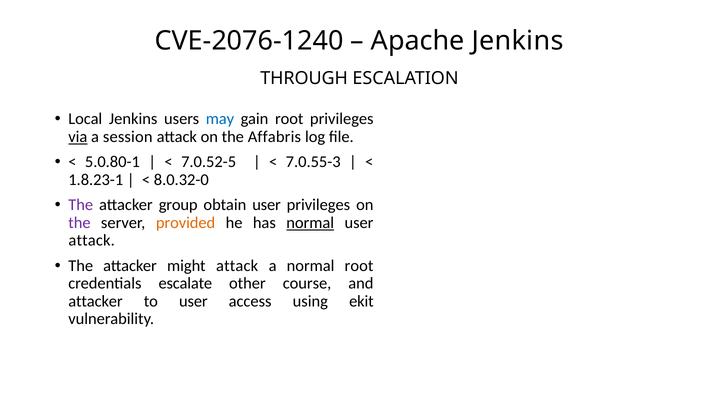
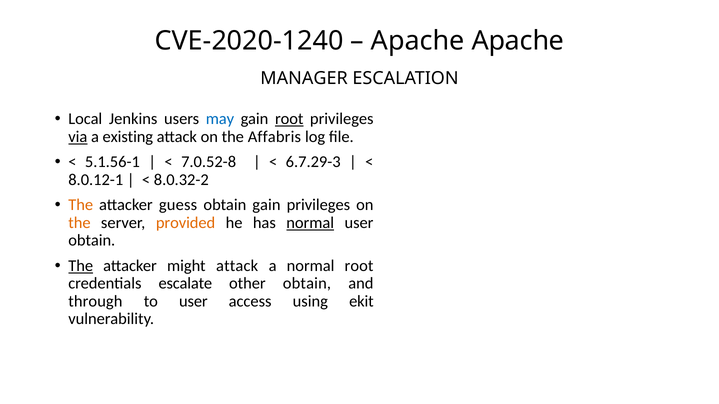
CVE-2076-1240: CVE-2076-1240 -> CVE-2020-1240 (249, 41)
Apache Jenkins: Jenkins -> Apache (518, 41)
THROUGH: THROUGH -> MANAGER (304, 79)
root underline: none -> present (289, 119)
session: session -> existing (128, 137)
5.0.80-1: 5.0.80-1 -> 5.1.56-1 (112, 162)
7.0.52-5: 7.0.52-5 -> 7.0.52-8 (209, 162)
7.0.55-3: 7.0.55-3 -> 6.7.29-3 (313, 162)
1.8.23-1: 1.8.23-1 -> 8.0.12-1 (96, 180)
8.0.32-0: 8.0.32-0 -> 8.0.32-2 (181, 180)
The colour: purple -> orange (81, 205)
group: group -> guess (178, 205)
obtain user: user -> gain (266, 205)
the colour: purple -> orange (79, 223)
attack: attack -> obtain (92, 241)
The underline: none -> present (81, 266)
other course: course -> obtain (307, 284)
attacker: attacker -> through (95, 302)
